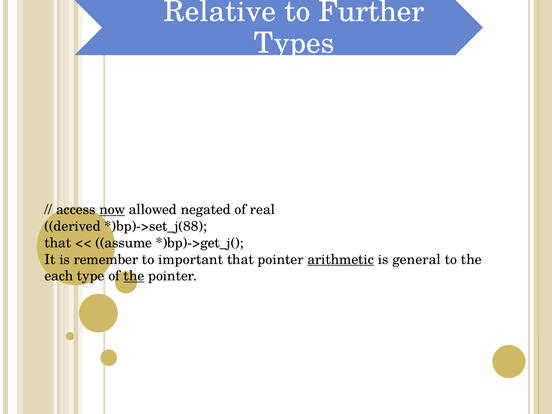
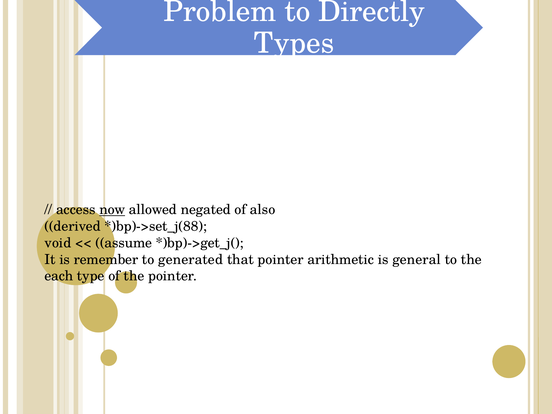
Relative: Relative -> Problem (220, 12)
Further: Further -> Directly (371, 12)
real: real -> also (263, 210)
that: that -> void (58, 243)
important: important -> generated (191, 259)
arithmetic underline: present -> none (341, 259)
the underline: present -> none (134, 276)
